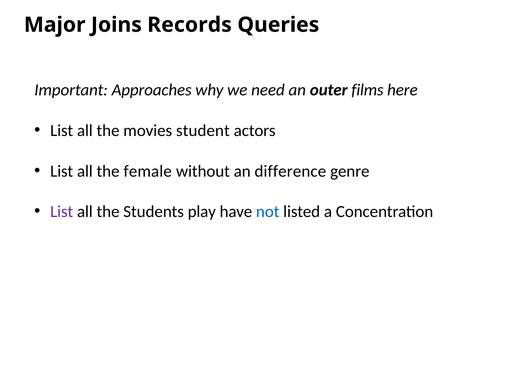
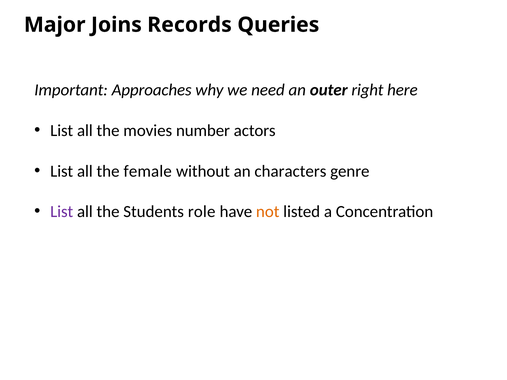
films: films -> right (367, 90)
student: student -> number (203, 131)
difference: difference -> characters (290, 171)
play: play -> role (202, 212)
not colour: blue -> orange (268, 212)
